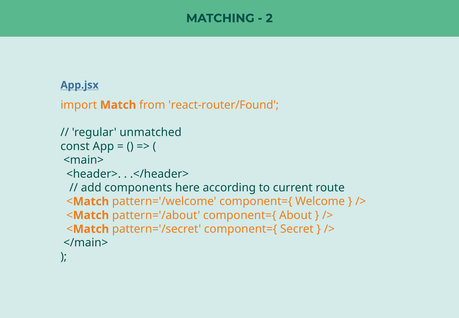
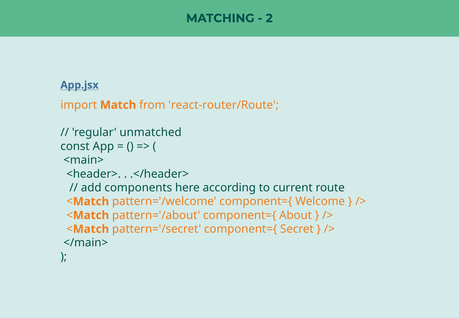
react-router/Found: react-router/Found -> react-router/Route (224, 105)
